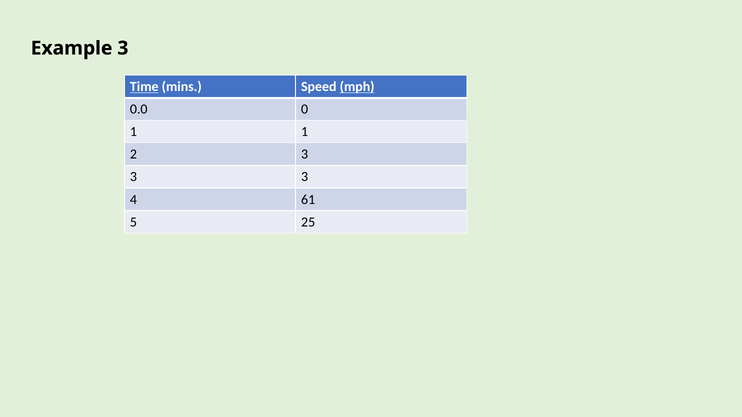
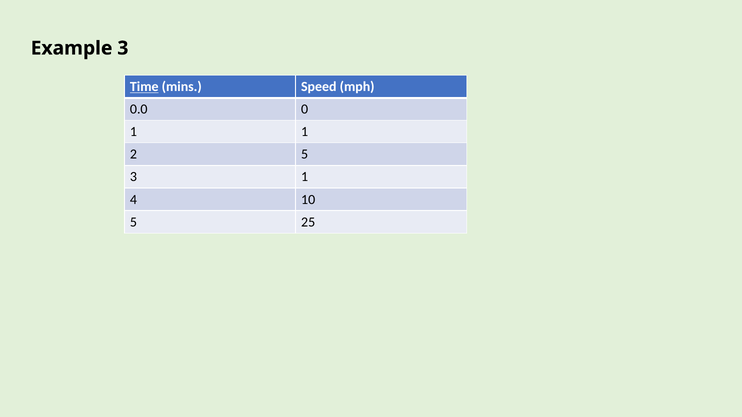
mph underline: present -> none (357, 87)
2 3: 3 -> 5 (305, 154)
3: 3 -> 1 (305, 177)
61: 61 -> 10 (308, 200)
